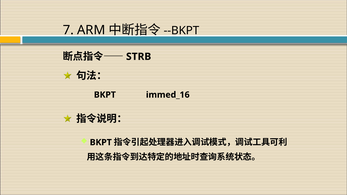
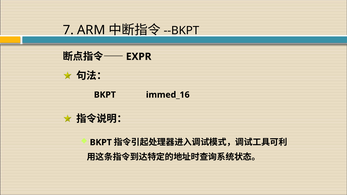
STRB: STRB -> EXPR (139, 57)
